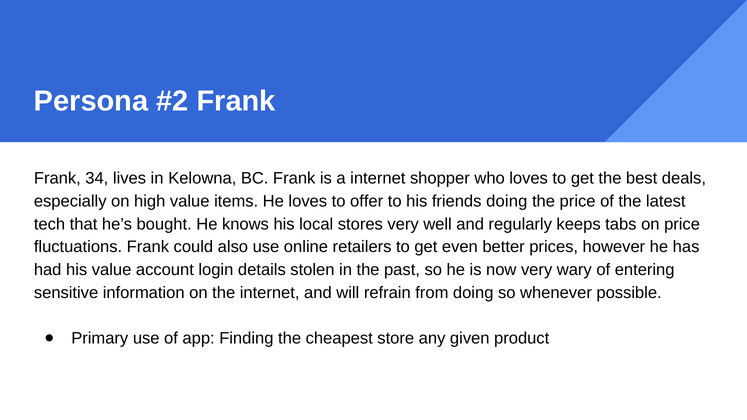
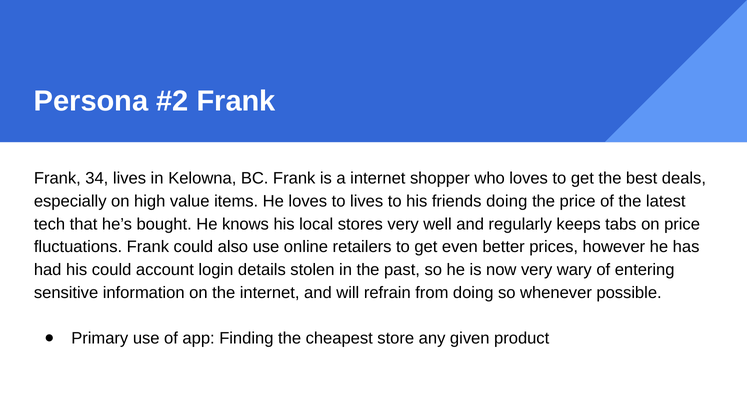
to offer: offer -> lives (367, 201)
his value: value -> could (112, 270)
